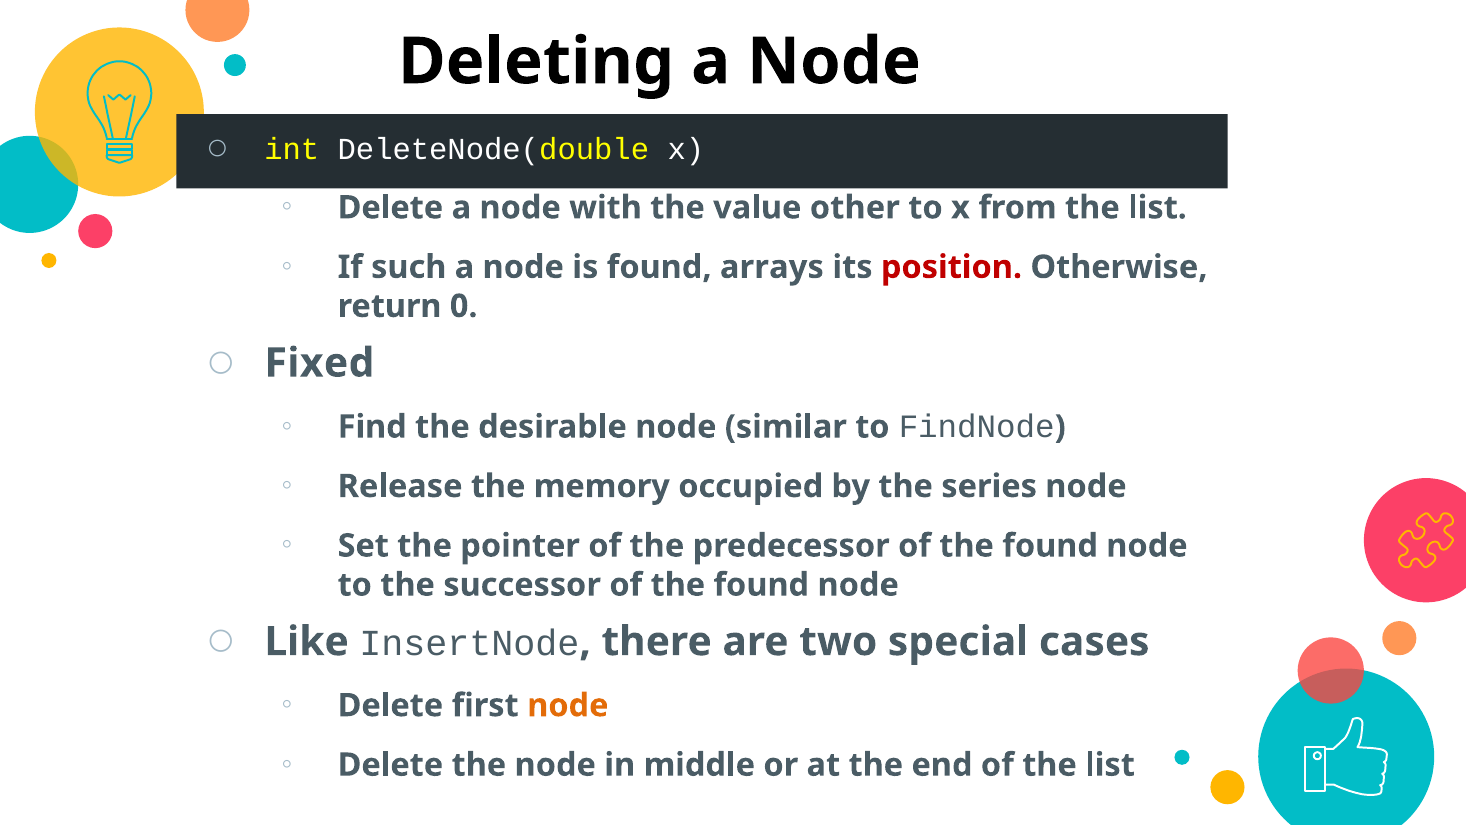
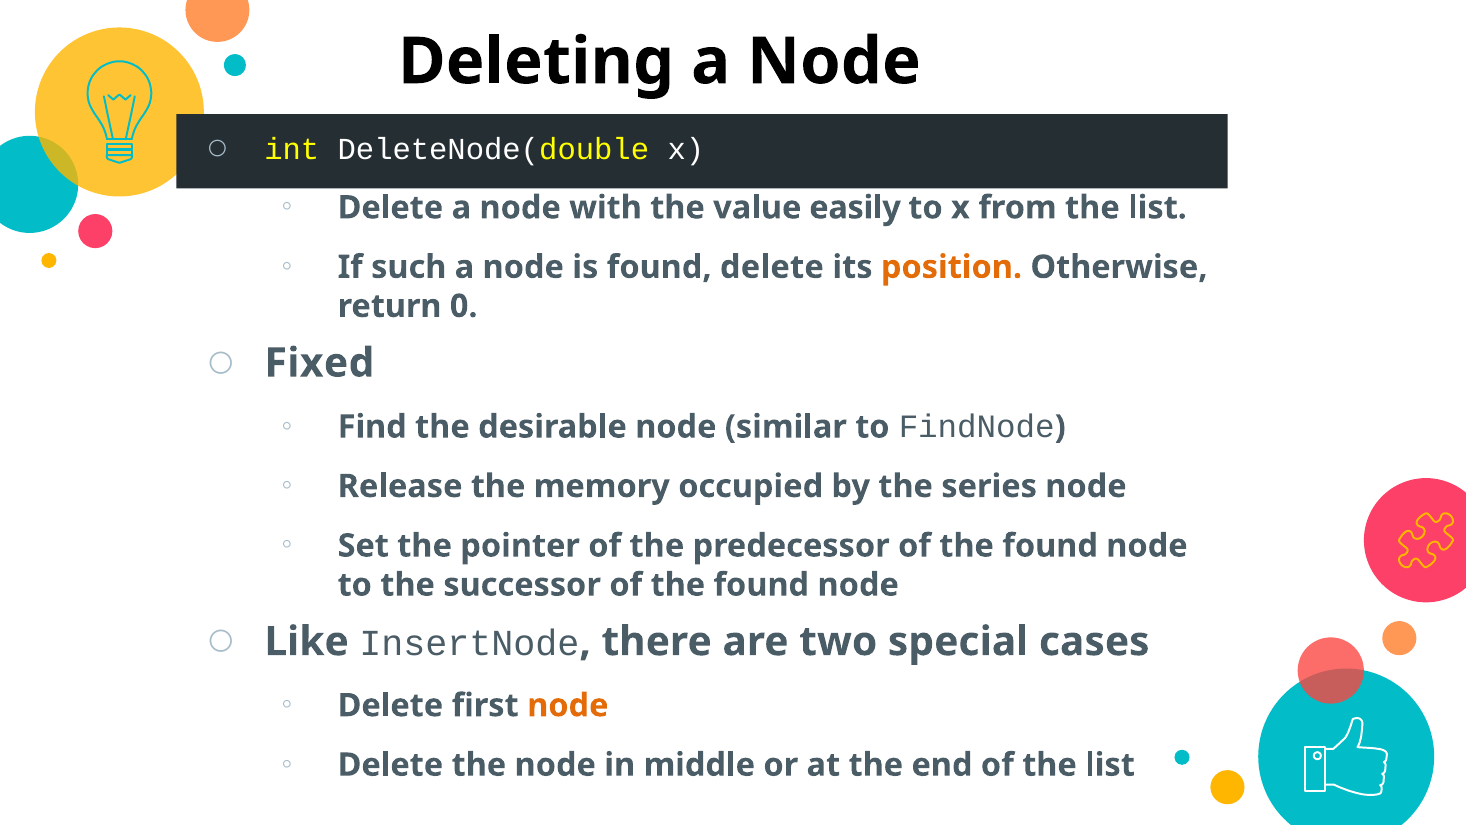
other: other -> easily (855, 208)
found arrays: arrays -> delete (772, 267)
position colour: red -> orange (951, 267)
